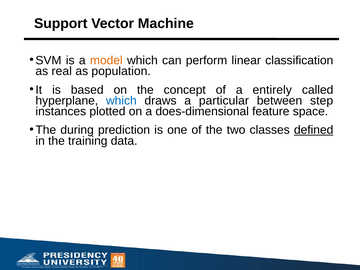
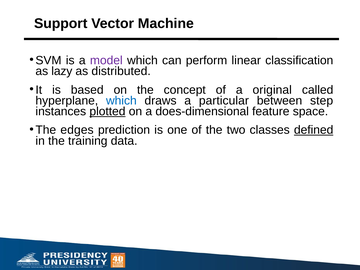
model colour: orange -> purple (106, 60)
real: real -> lazy (62, 71)
population: population -> distributed (121, 71)
entirely: entirely -> original (272, 90)
plotted underline: none -> present (107, 111)
during: during -> edges (77, 130)
